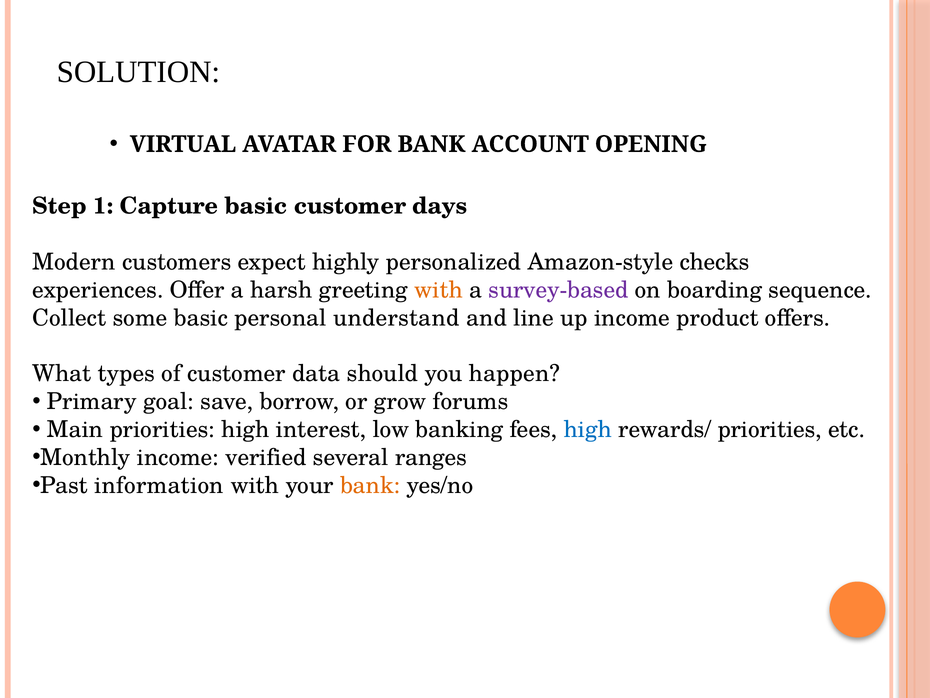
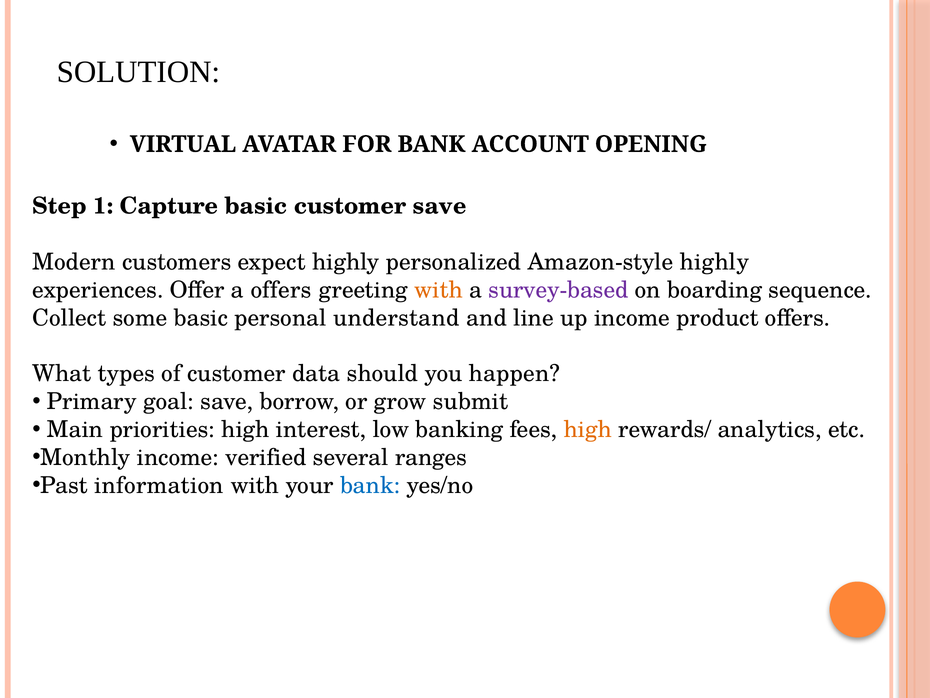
customer days: days -> save (440, 206)
Amazon-style checks: checks -> highly (714, 262)
a harsh: harsh -> offers (281, 290)
forums: forums -> submit (471, 401)
high colour: blue -> orange (588, 429)
rewards/ priorities: priorities -> analytics (770, 429)
bank colour: orange -> blue (370, 485)
